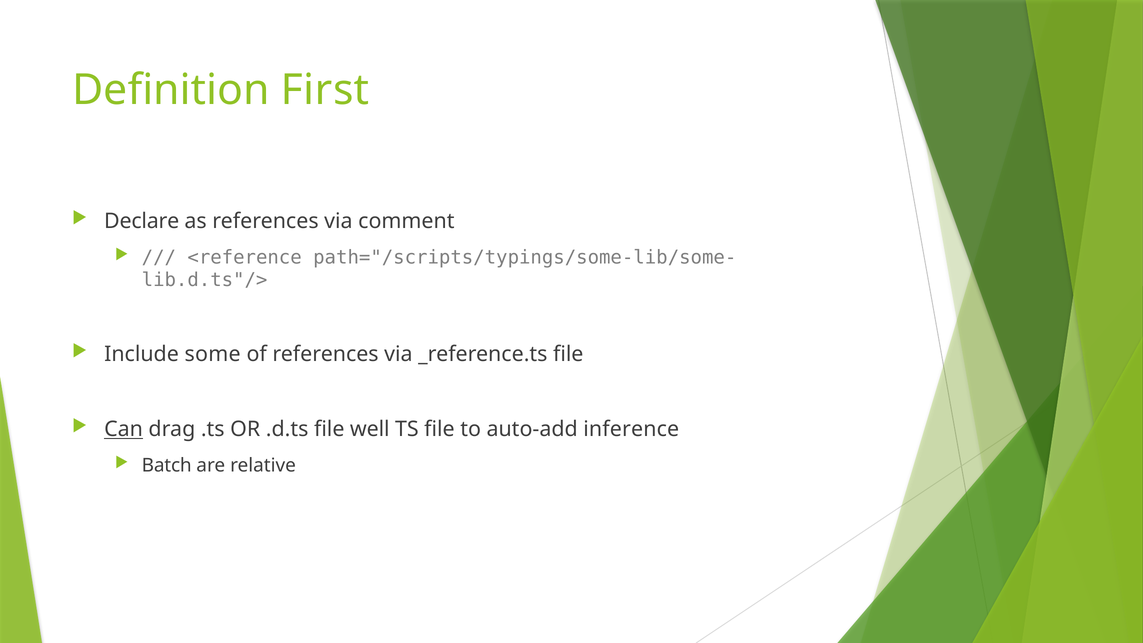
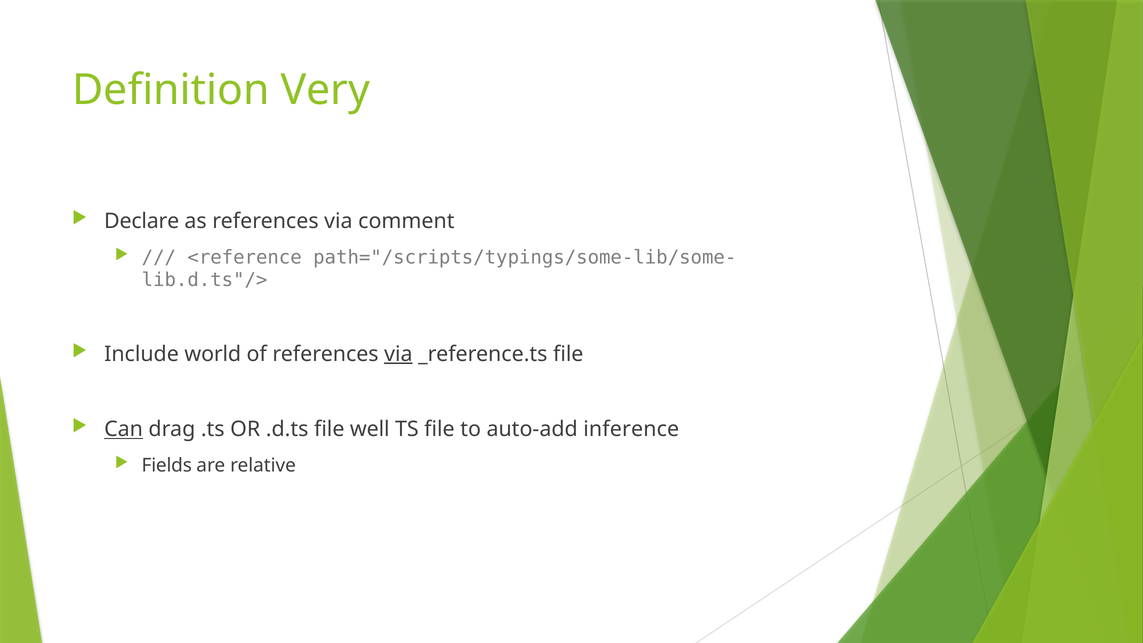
First: First -> Very (325, 90)
some: some -> world (213, 354)
via underline: none -> present (398, 354)
Batch: Batch -> Fields (167, 465)
